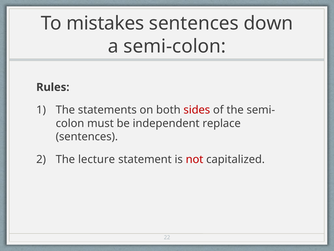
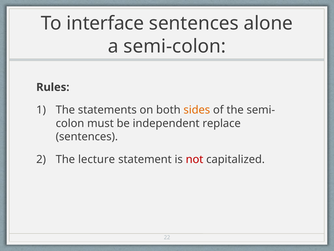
mistakes: mistakes -> interface (105, 23)
down: down -> alone (268, 23)
sides colour: red -> orange (197, 110)
